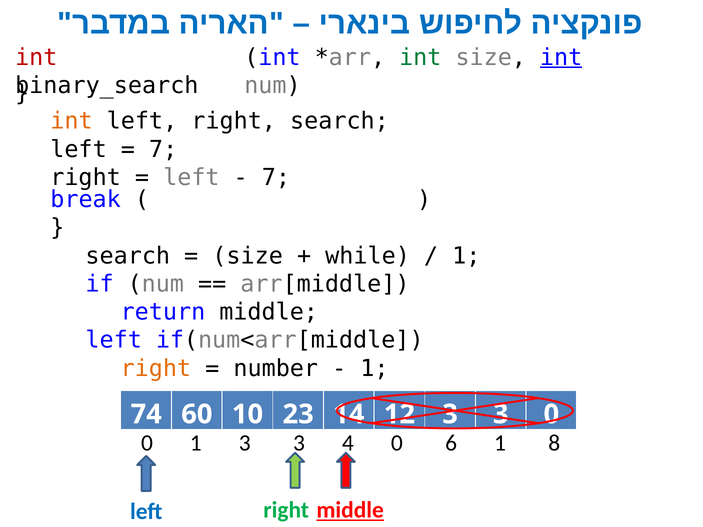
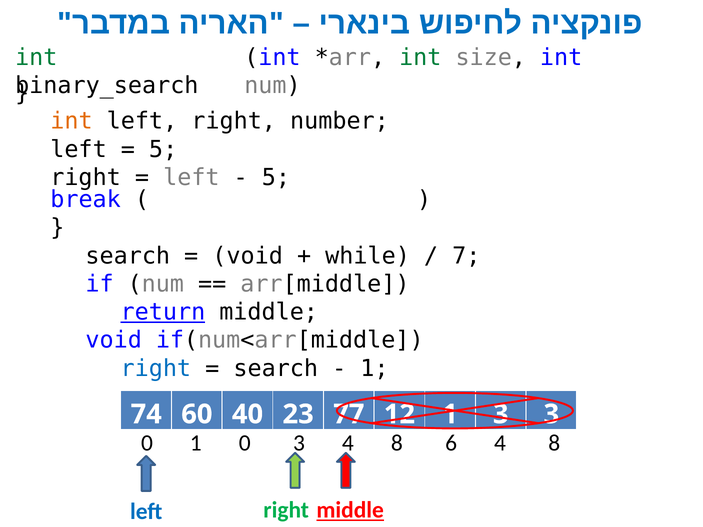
int colour: red -> green (36, 57)
int underline: present -> none (561, 57)
right search: search -> number (339, 121)
7: 7 -> 5 (163, 149)
7: 7 -> 5 (276, 178)
size: size -> void (248, 256)
1: 1 -> 7 (466, 256)
return underline: none -> present (163, 312)
left: left -> void (114, 340)
right colour: orange -> blue (156, 368)
number: number -> search (276, 368)
10: 10 -> 40 (248, 414)
14: 14 -> 77 (349, 414)
12 3: 3 -> 1 (450, 414)
3 0: 0 -> 3 (551, 414)
1 3: 3 -> 0 (245, 443)
0: 0 -> 8 (397, 443)
6 1: 1 -> 4 (500, 443)
